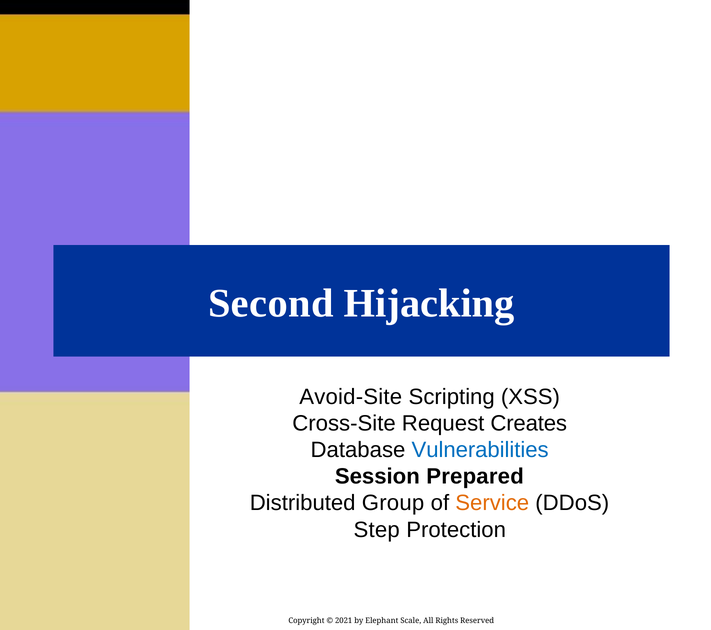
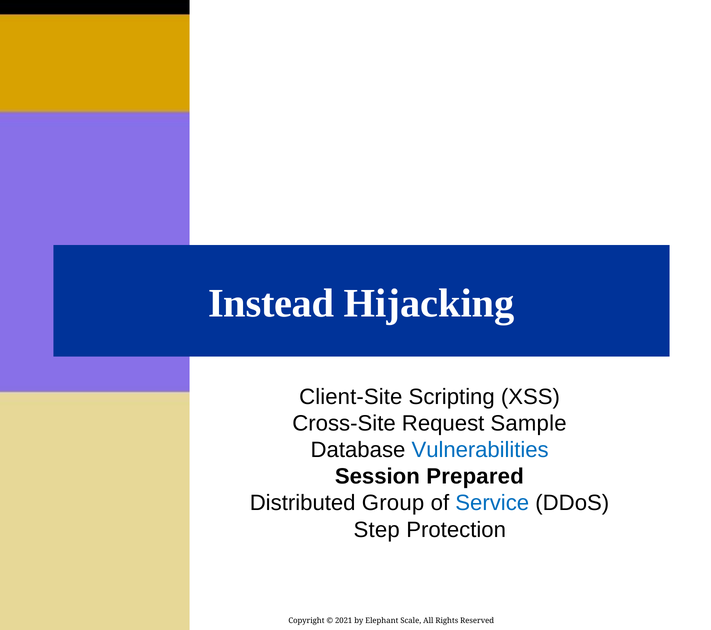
Second: Second -> Instead (271, 303)
Avoid-Site: Avoid-Site -> Client-Site (351, 396)
Creates: Creates -> Sample (529, 423)
Service colour: orange -> blue (492, 503)
